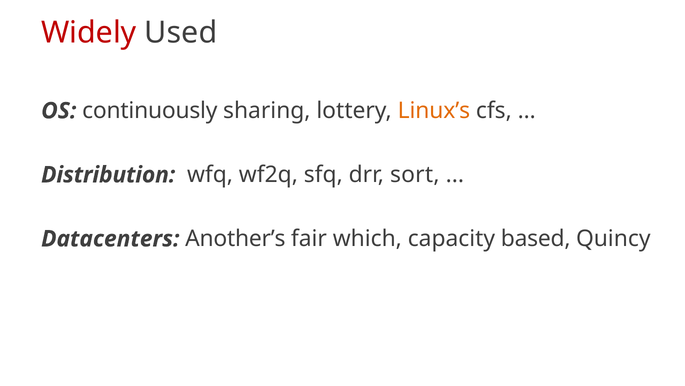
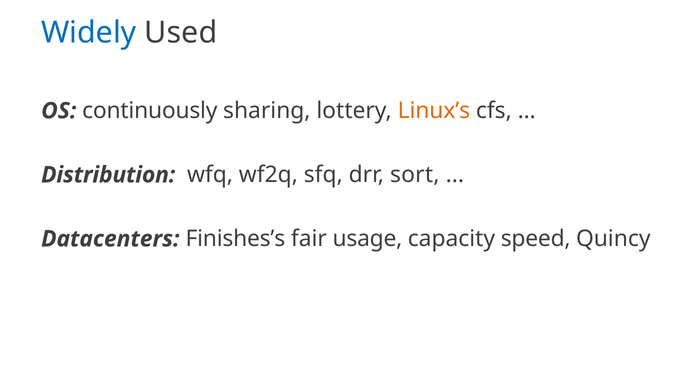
Widely colour: red -> blue (89, 32)
Another’s: Another’s -> Finishes’s (235, 238)
which: which -> usage (367, 238)
based: based -> speed (536, 238)
